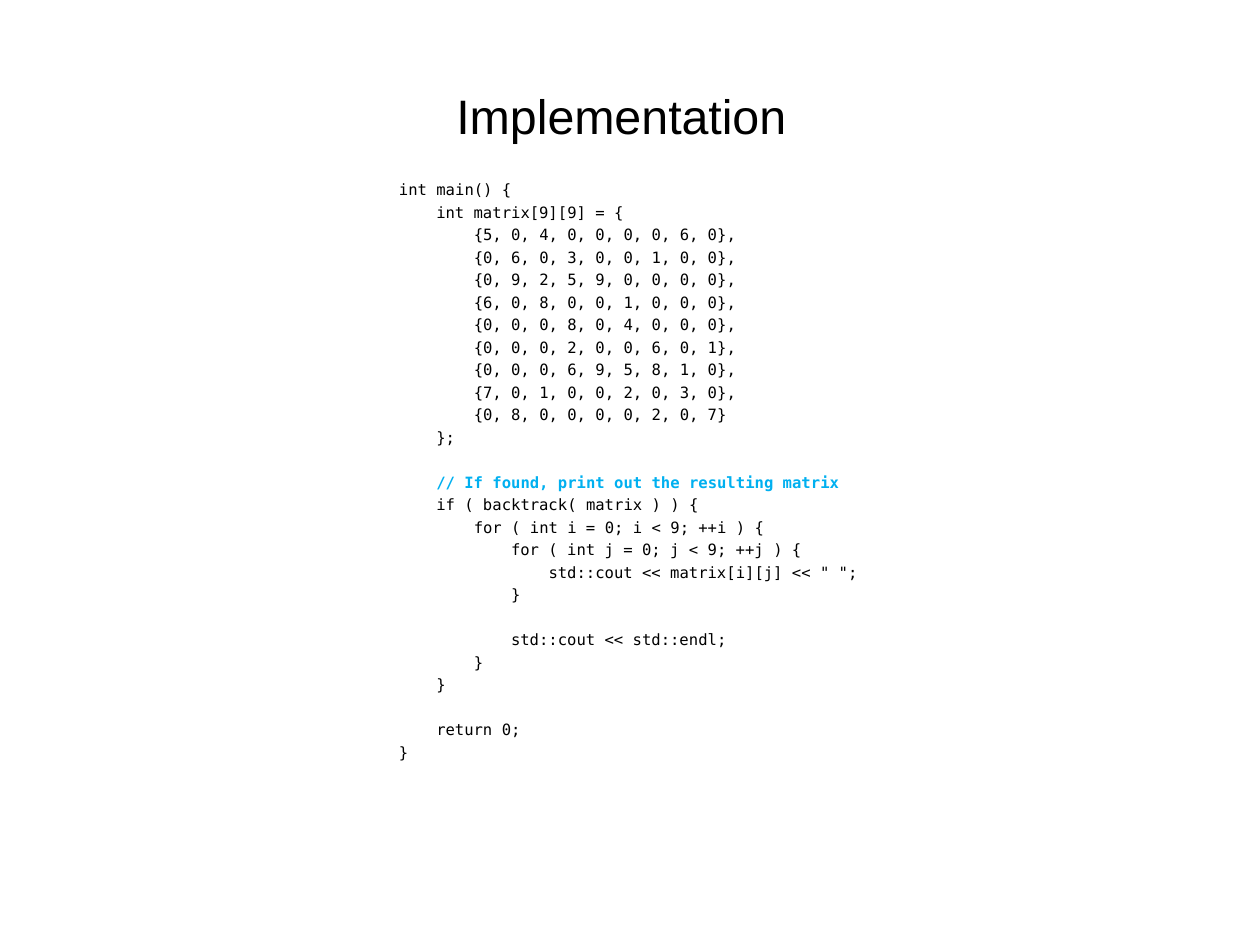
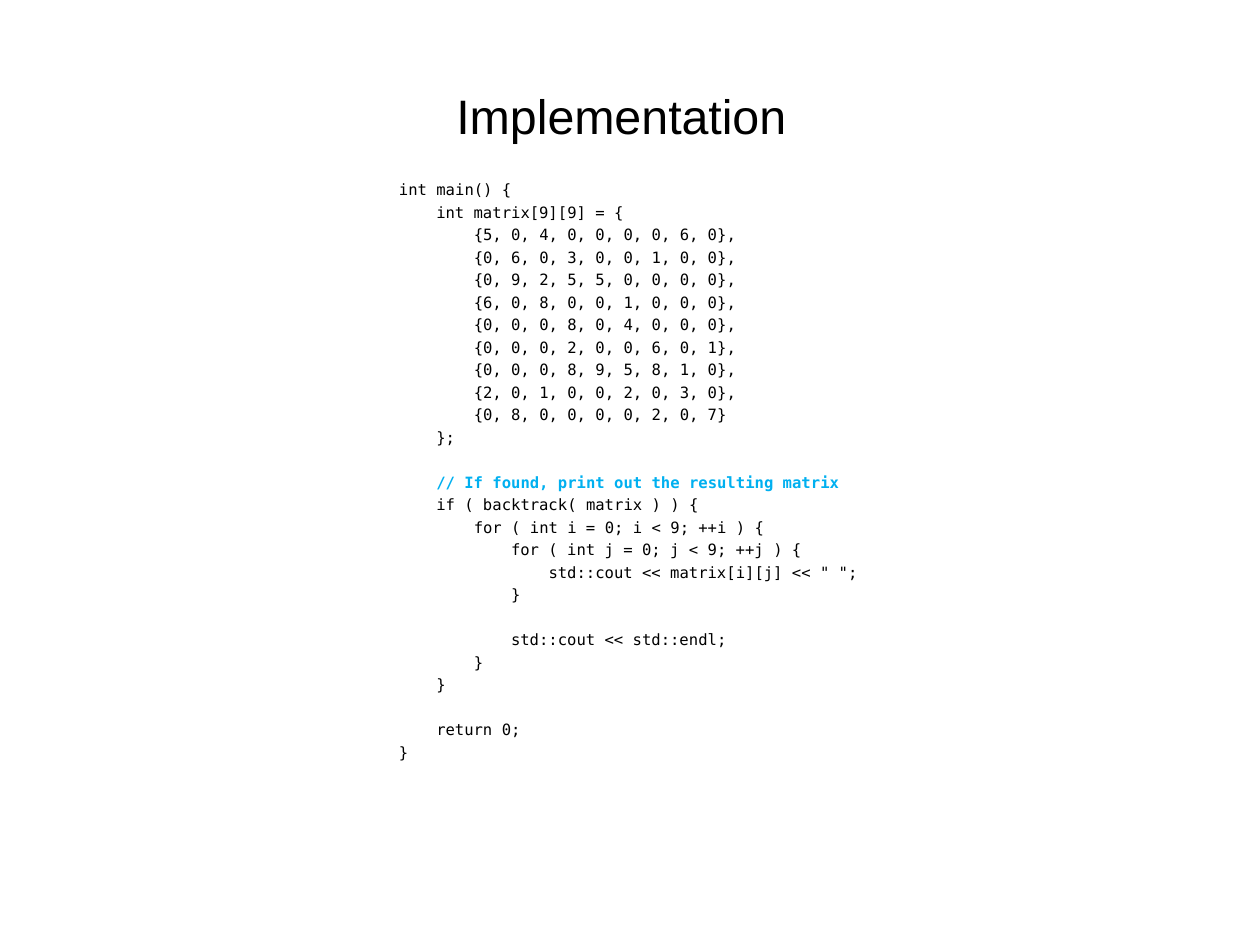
5 9: 9 -> 5 (605, 281)
6: 6 -> 8 (577, 371)
7: 7 -> 2 (488, 393)
